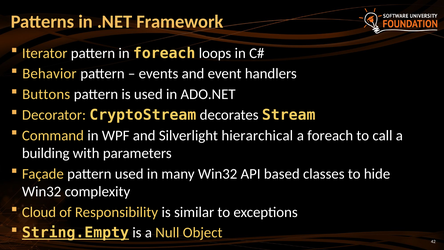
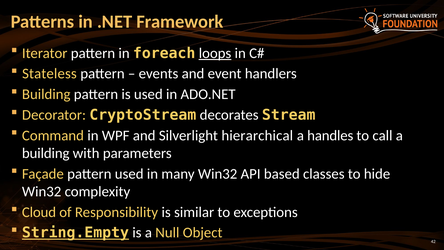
loops underline: none -> present (215, 53)
Behavior: Behavior -> Stateless (49, 74)
Buttons: Buttons -> Building (46, 94)
a foreach: foreach -> handles (330, 135)
